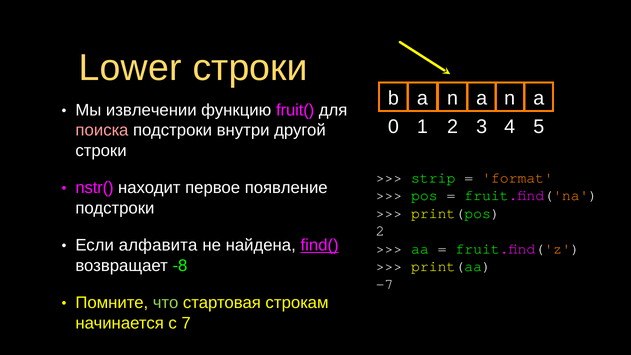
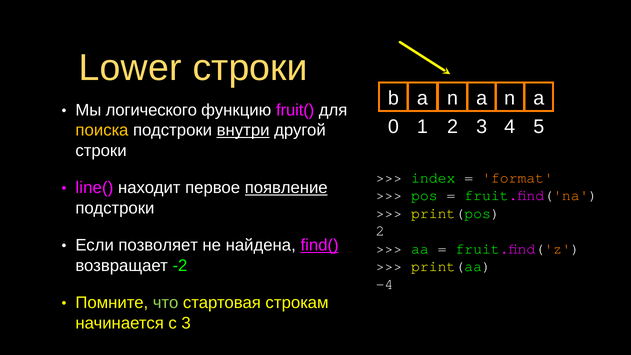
извлечении: извлечении -> логического (151, 110)
поиска colour: pink -> yellow (102, 130)
внутри underline: none -> present (243, 130)
strip: strip -> index (433, 178)
nstr(: nstr( -> line( (94, 188)
появление underline: none -> present (286, 188)
алфавита: алфавита -> позволяет (158, 245)
-8: -8 -> -2 (180, 265)
-7: -7 -> -4 (384, 284)
с 7: 7 -> 3 (186, 323)
